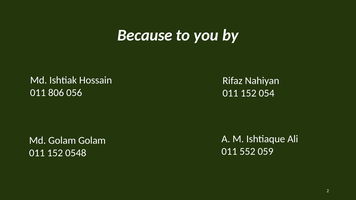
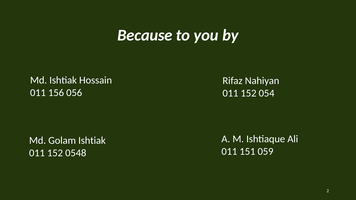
806: 806 -> 156 (56, 93)
Golam Golam: Golam -> Ishtiak (92, 141)
552: 552 -> 151 (247, 152)
